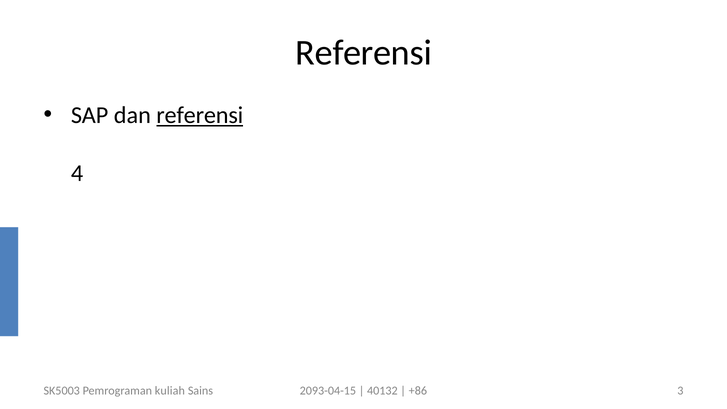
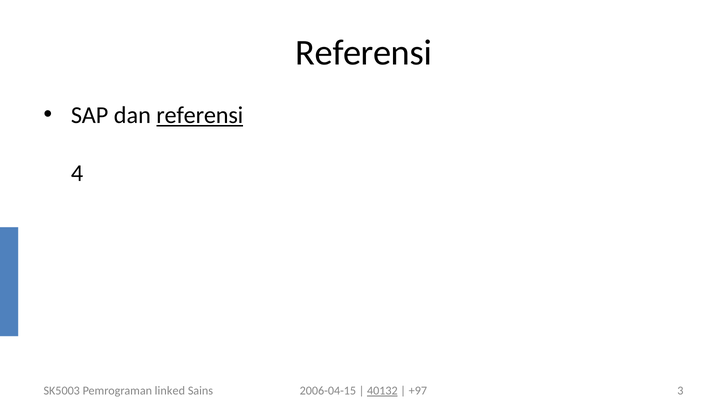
kuliah: kuliah -> linked (170, 391)
2093-04-15: 2093-04-15 -> 2006-04-15 (328, 391)
40132 underline: none -> present (382, 391)
+86: +86 -> +97 (418, 391)
